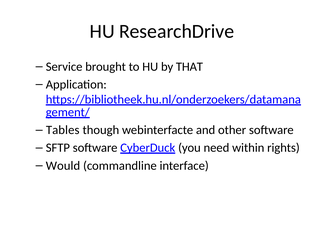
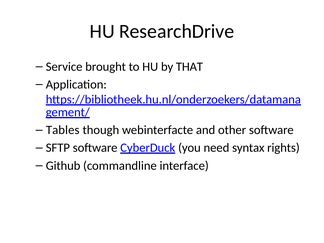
within: within -> syntax (248, 148)
Would: Would -> Github (63, 166)
